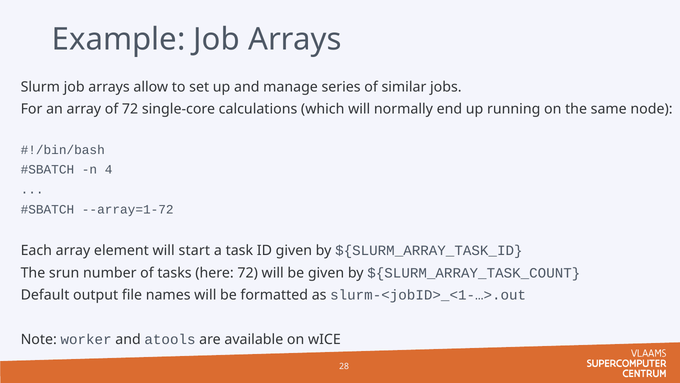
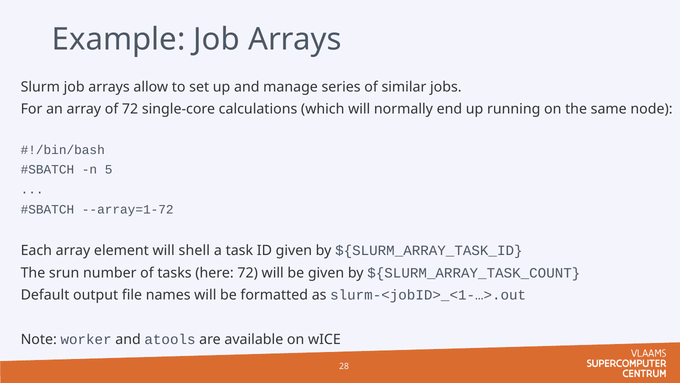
4: 4 -> 5 (109, 169)
start: start -> shell (194, 250)
